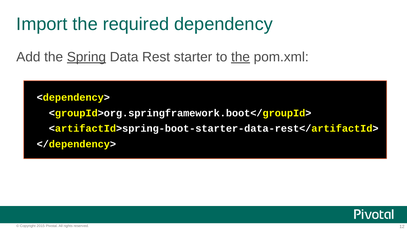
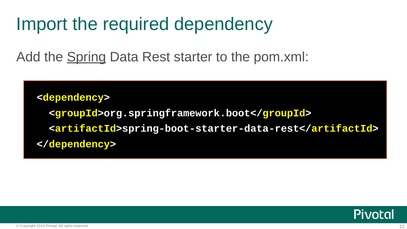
the underline: present -> none (241, 57)
